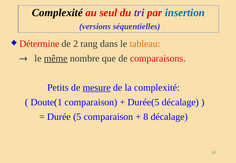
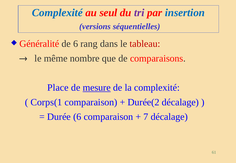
Complexité colour: black -> blue (57, 13)
Détermine: Détermine -> Généralité (39, 44)
de 2: 2 -> 6 (76, 44)
tableau colour: orange -> red (145, 44)
même underline: present -> none (56, 59)
Petits: Petits -> Place (58, 88)
Doute(1: Doute(1 -> Corps(1 (46, 102)
Durée(5: Durée(5 -> Durée(2 (143, 102)
Durée 5: 5 -> 6 (77, 117)
8: 8 -> 7 (146, 117)
